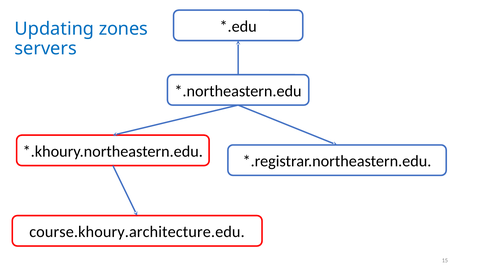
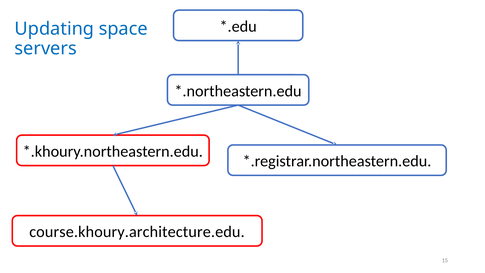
zones: zones -> space (123, 29)
